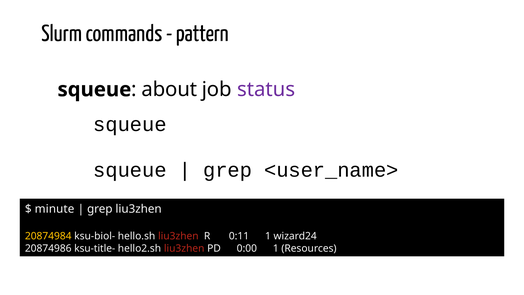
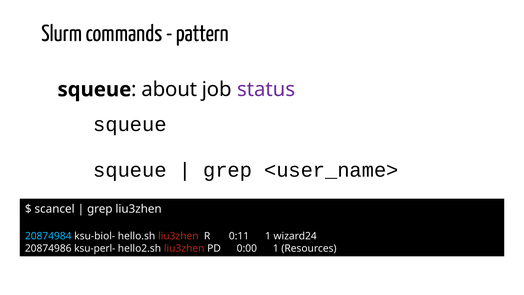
minute: minute -> scancel (55, 209)
20874984 colour: yellow -> light blue (48, 236)
ksu-title-: ksu-title- -> ksu-perl- (95, 248)
